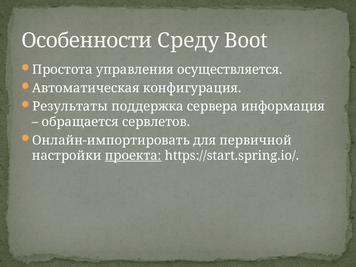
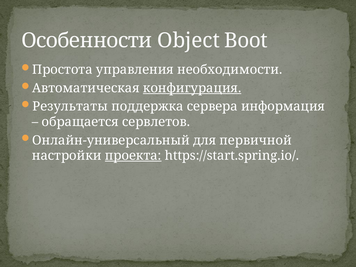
Среду: Среду -> Object (188, 41)
осуществляется: осуществляется -> необходимости (230, 70)
конфигурация underline: none -> present (192, 88)
Онлайн-импортировать: Онлайн-импортировать -> Онлайн-универсальный (111, 140)
